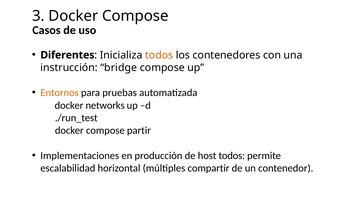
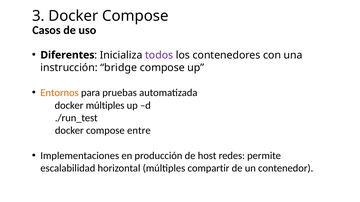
todos colour: orange -> purple (159, 55)
docker networks: networks -> múltiples (105, 106)
partir: partir -> entre (139, 131)
host todos: todos -> redes (232, 156)
